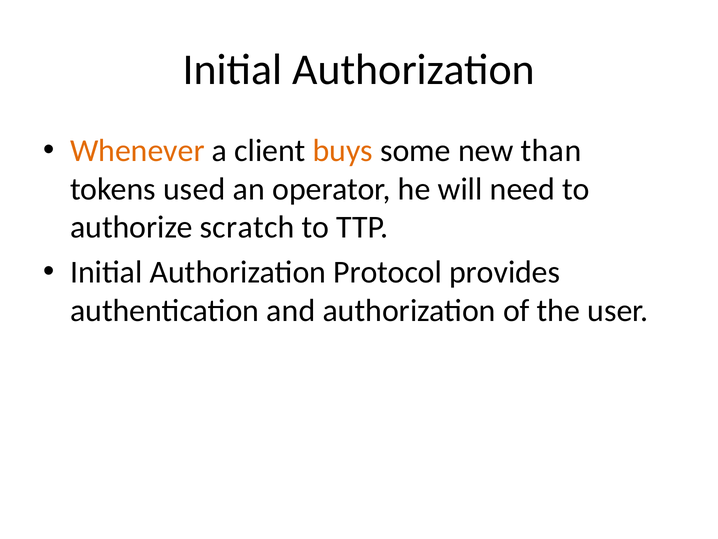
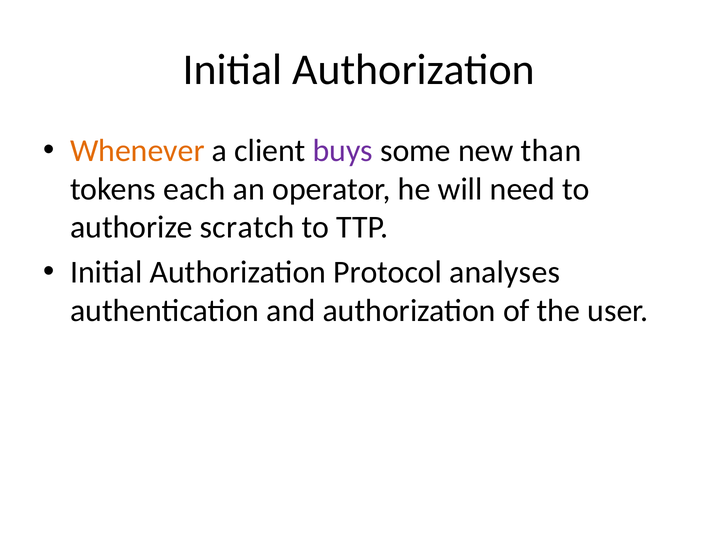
buys colour: orange -> purple (343, 151)
used: used -> each (194, 189)
provides: provides -> analyses (505, 272)
